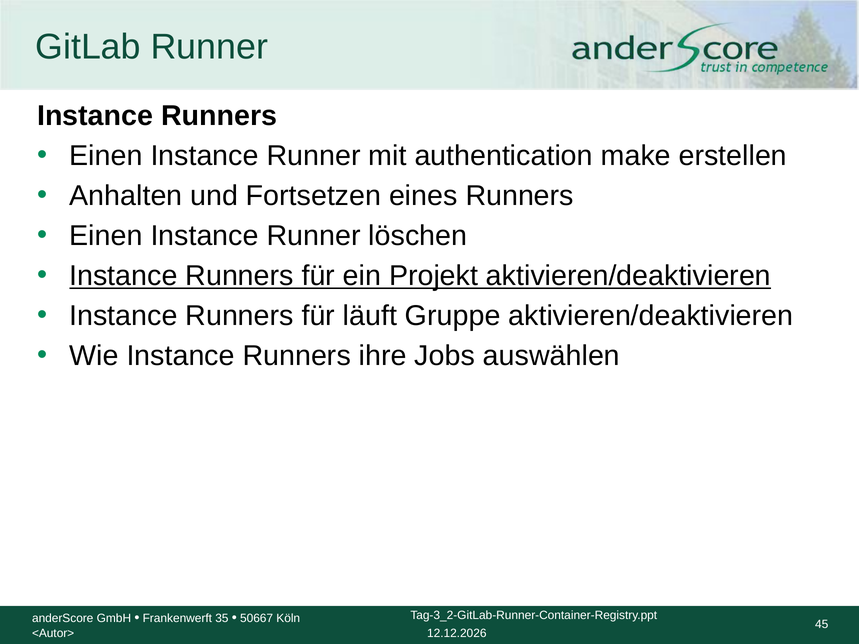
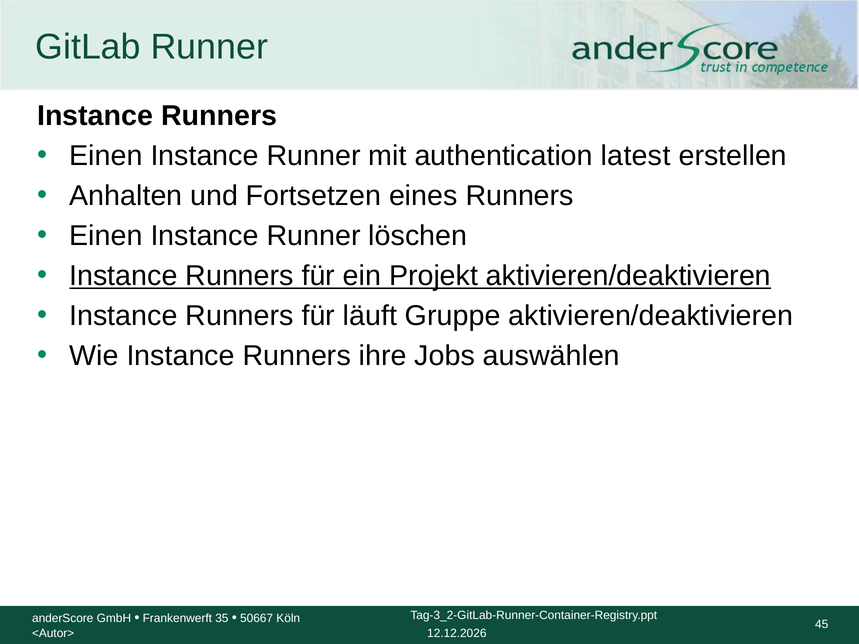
make: make -> latest (636, 156)
